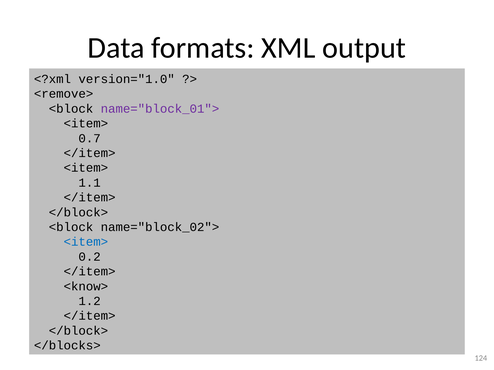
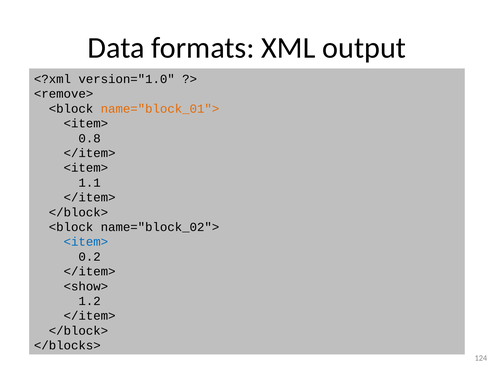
name="block_01"> colour: purple -> orange (160, 109)
0.7: 0.7 -> 0.8 (90, 139)
<know>: <know> -> <show> (86, 287)
